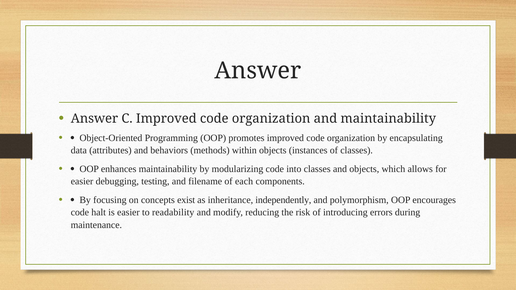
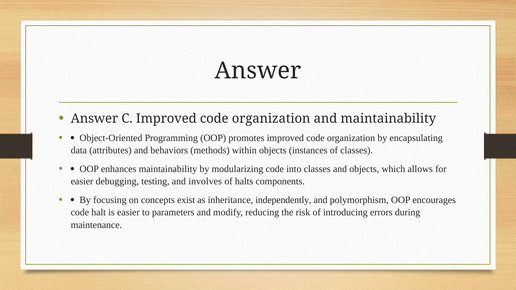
filename: filename -> involves (205, 182)
each: each -> halts (244, 182)
readability: readability -> parameters (173, 213)
